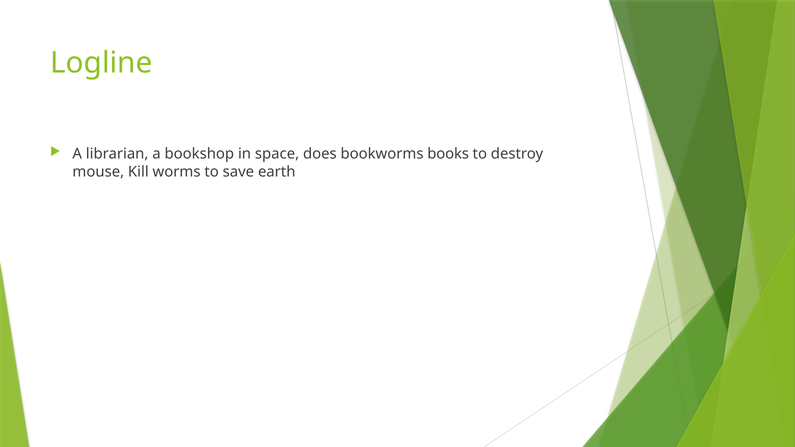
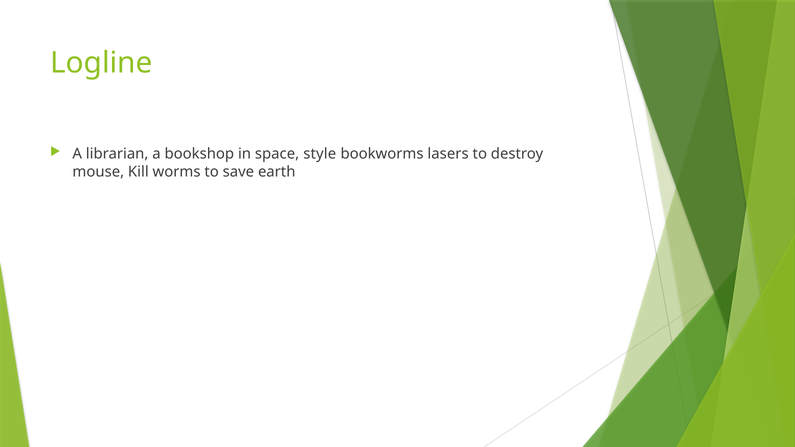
does: does -> style (320, 154)
books: books -> lasers (448, 154)
